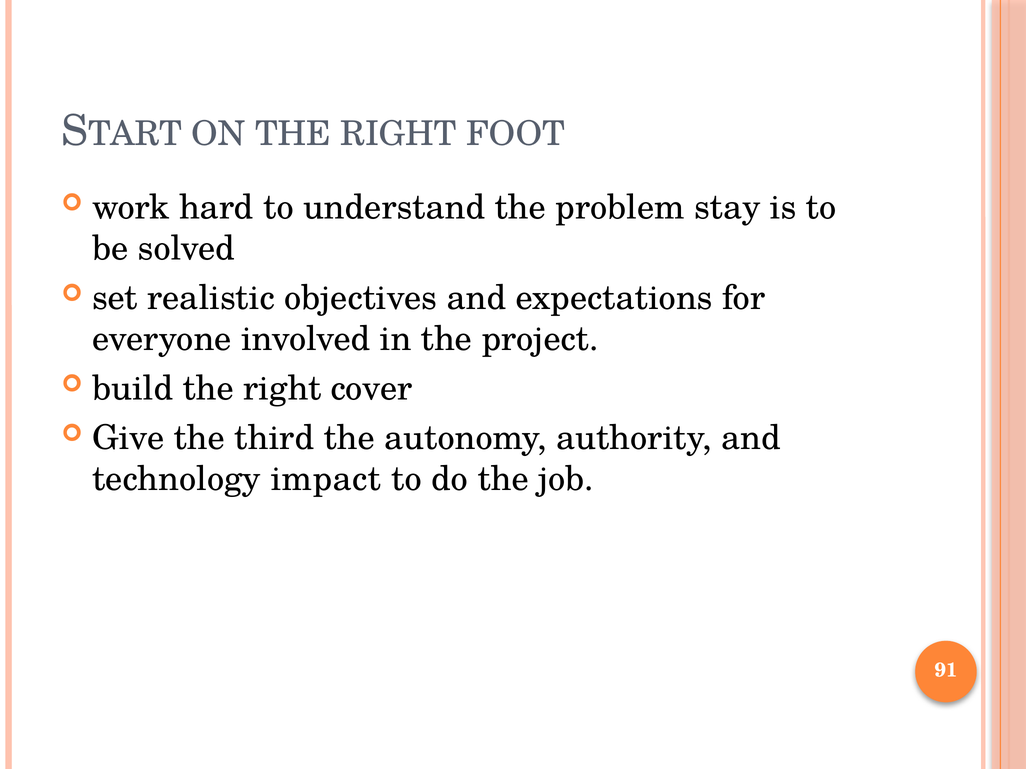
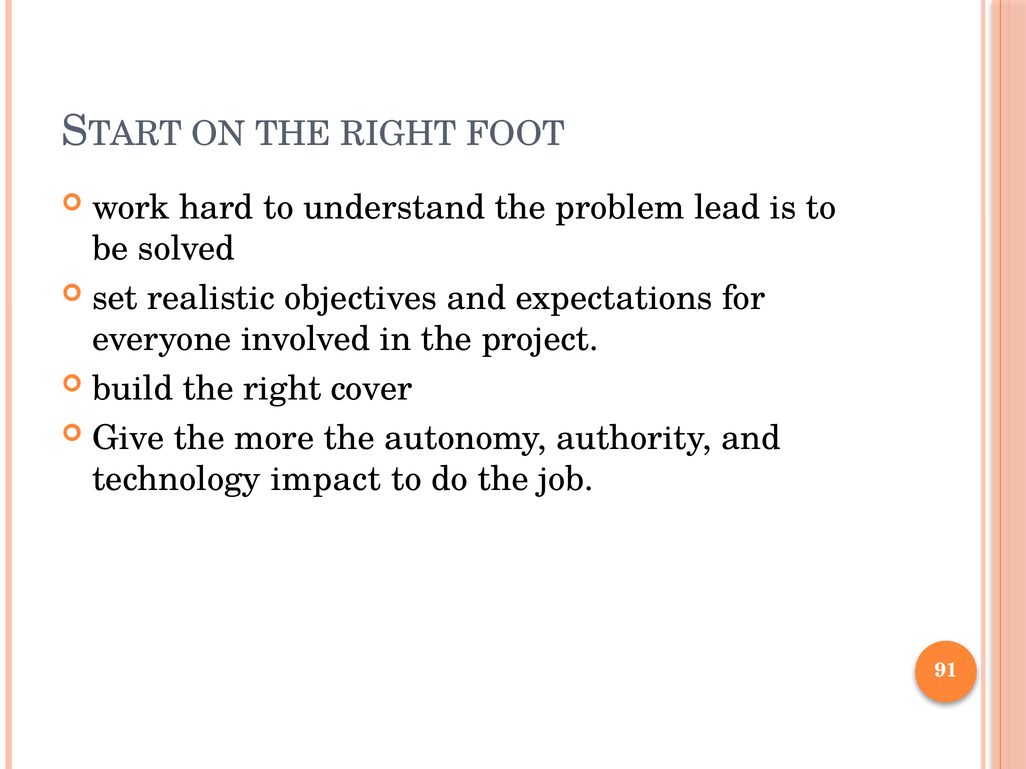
stay: stay -> lead (727, 208)
third: third -> more (274, 438)
